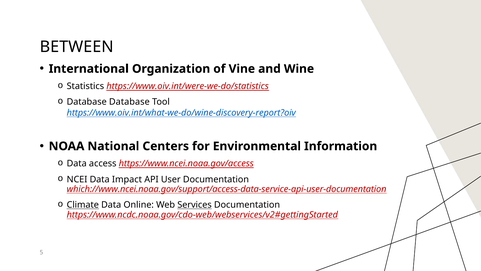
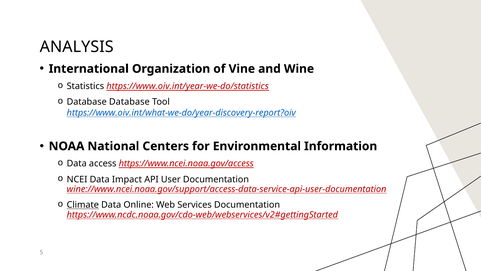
BETWEEN: BETWEEN -> ANALYSIS (77, 47)
https://www.oiv.int/were-we-do/statistics: https://www.oiv.int/were-we-do/statistics -> https://www.oiv.int/year-we-do/statistics (188, 86)
https://www.oiv.int/what-we-do/wine-discovery-report?oiv: https://www.oiv.int/what-we-do/wine-discovery-report?oiv -> https://www.oiv.int/what-we-do/year-discovery-report?oiv (181, 113)
which://www.ncei.noaa.gov/support/access-data-service-api-user-documentation: which://www.ncei.noaa.gov/support/access-data-service-api-user-documentation -> wine://www.ncei.noaa.gov/support/access-data-service-api-user-documentation (227, 189)
Services underline: present -> none (195, 205)
